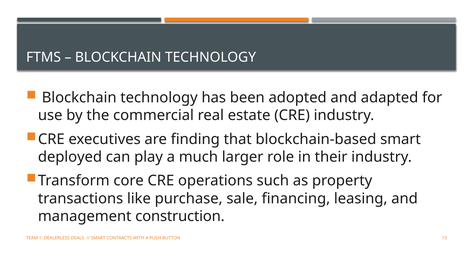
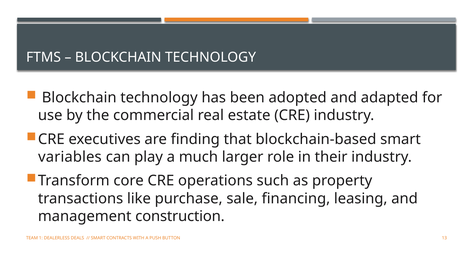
deployed: deployed -> variables (70, 157)
